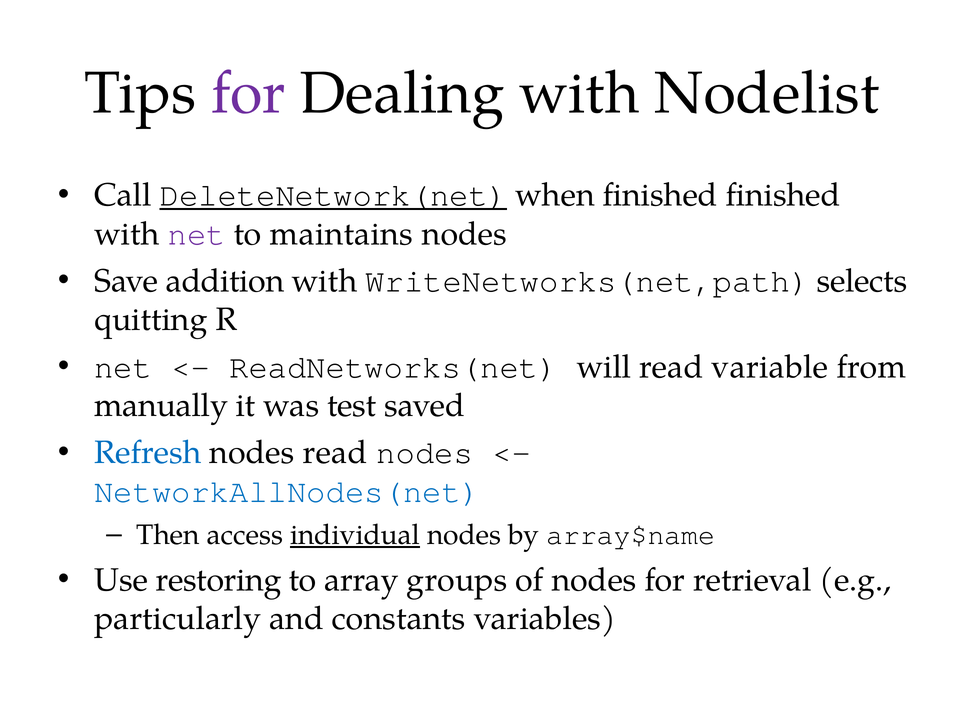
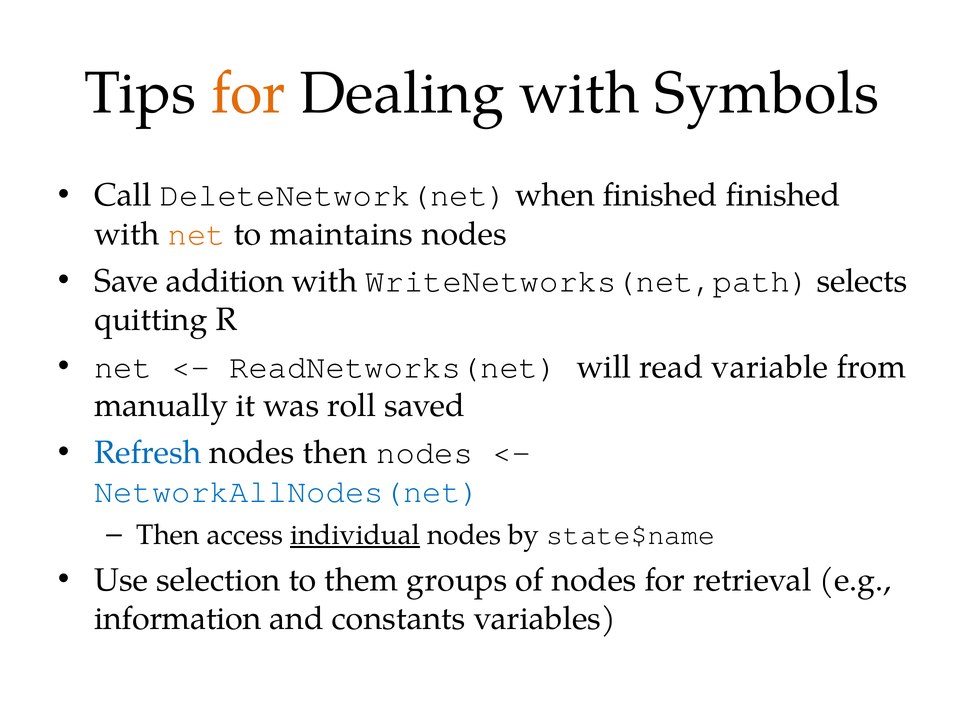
for colour: purple -> orange (248, 93)
Nodelist: Nodelist -> Symbols (767, 93)
DeleteNetwork(net underline: present -> none (333, 195)
net colour: purple -> orange (197, 234)
test: test -> roll (352, 405)
nodes read: read -> then (335, 453)
array$name: array$name -> state$name (631, 535)
restoring: restoring -> selection (218, 580)
array: array -> them (361, 580)
particularly: particularly -> information (178, 618)
